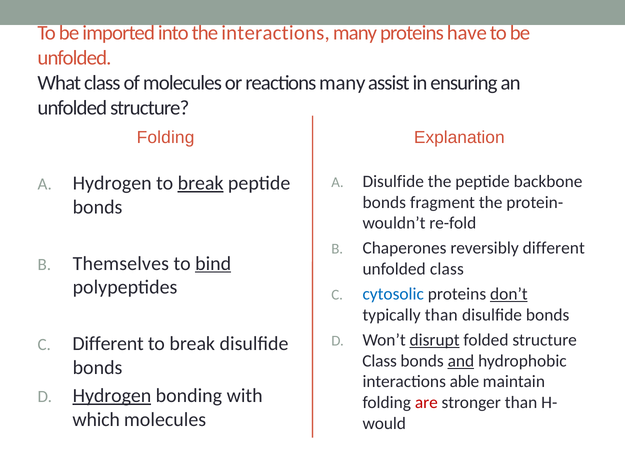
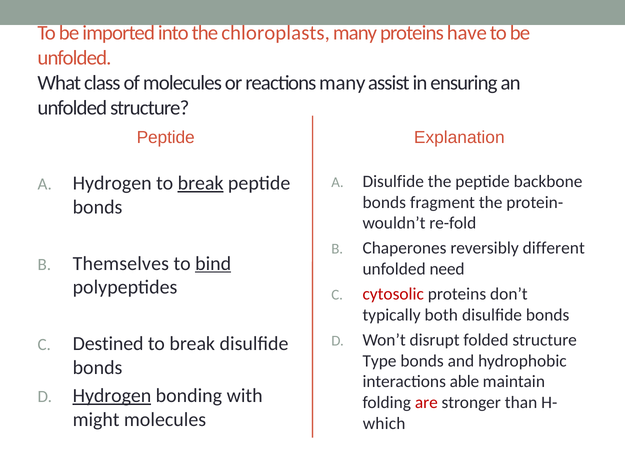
the interactions: interactions -> chloroplasts (276, 33)
Folding: Folding -> Peptide (166, 138)
unfolded class: class -> need (447, 269)
cytosolic colour: blue -> red (393, 294)
don’t underline: present -> none (509, 294)
typically than: than -> both (441, 315)
disrupt underline: present -> none (435, 340)
Different: Different -> Destined (108, 343)
Class: Class -> Type (380, 361)
and underline: present -> none (461, 361)
which: which -> might (96, 419)
would: would -> which (384, 423)
